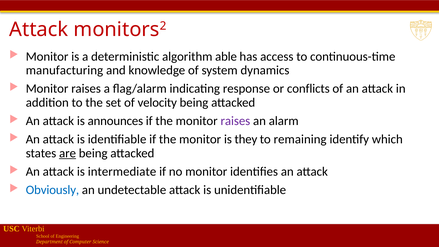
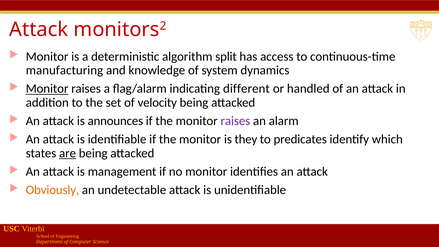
able: able -> split (226, 56)
Monitor underline: none -> present (47, 89)
response: response -> different (246, 89)
conflicts: conflicts -> handled (308, 89)
remaining: remaining -> predicates (300, 139)
intermediate: intermediate -> management (122, 172)
Obviously colour: blue -> orange (52, 190)
